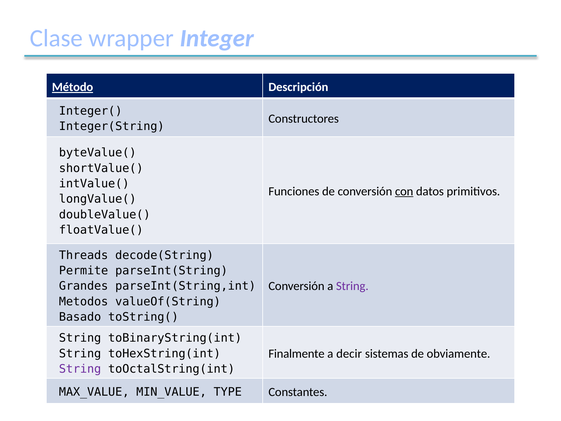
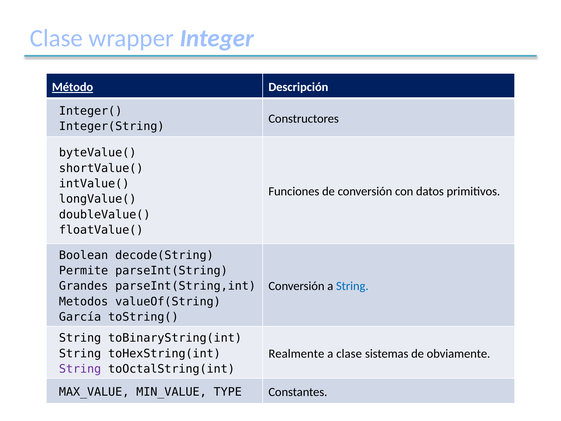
con underline: present -> none (404, 191)
Threads: Threads -> Boolean (84, 255)
String colour: purple -> blue (352, 286)
Basado: Basado -> García (80, 317)
Finalmente: Finalmente -> Realmente (296, 353)
a decir: decir -> clase (349, 353)
